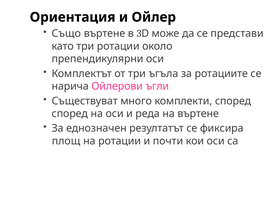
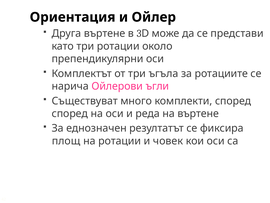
Също: Също -> Друга (66, 33)
почти: почти -> човек (168, 141)
